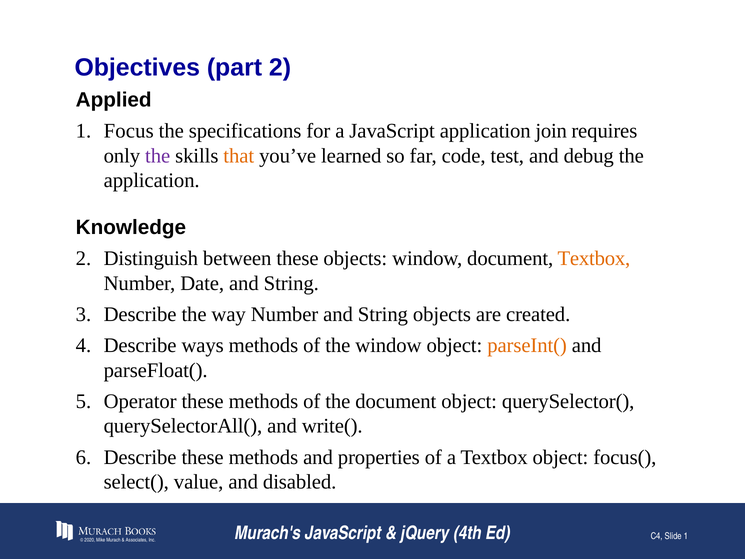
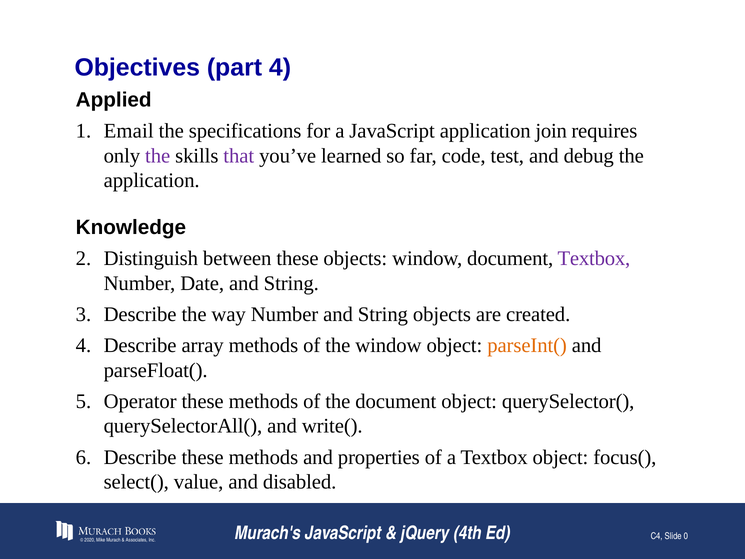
part 2: 2 -> 4 (280, 68)
Focus: Focus -> Email (129, 131)
that colour: orange -> purple (239, 156)
Textbox colour: orange -> purple (594, 258)
ways: ways -> array (203, 345)
Slide 1: 1 -> 0 (686, 536)
